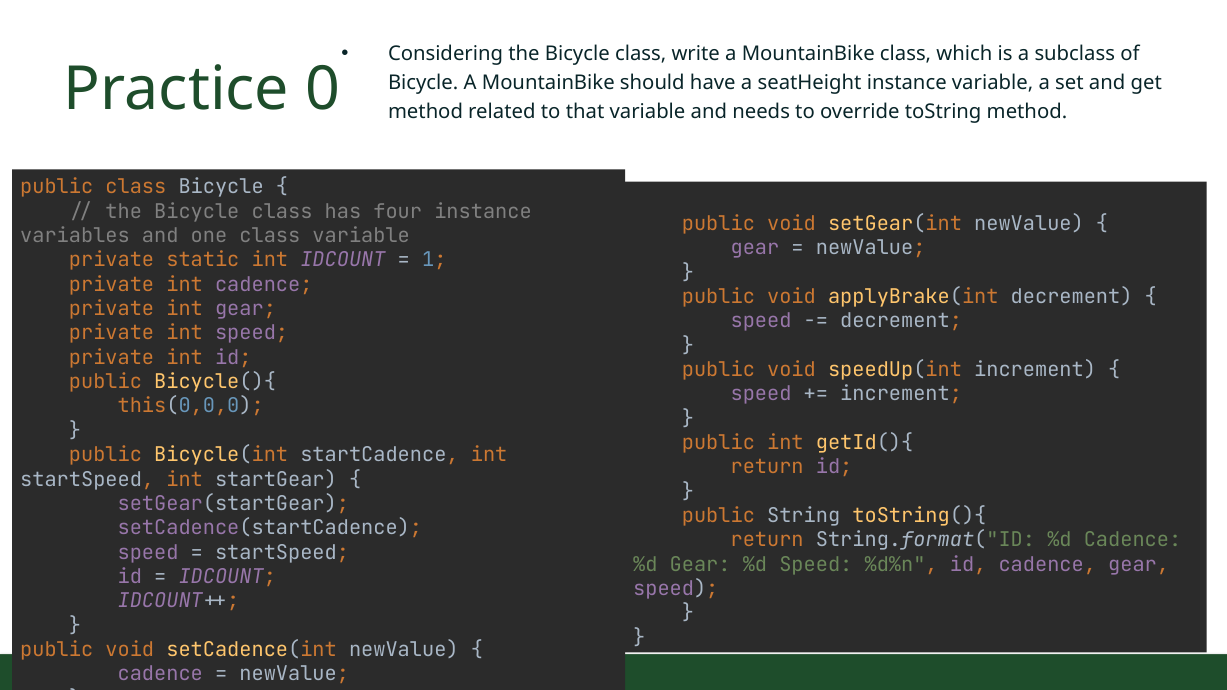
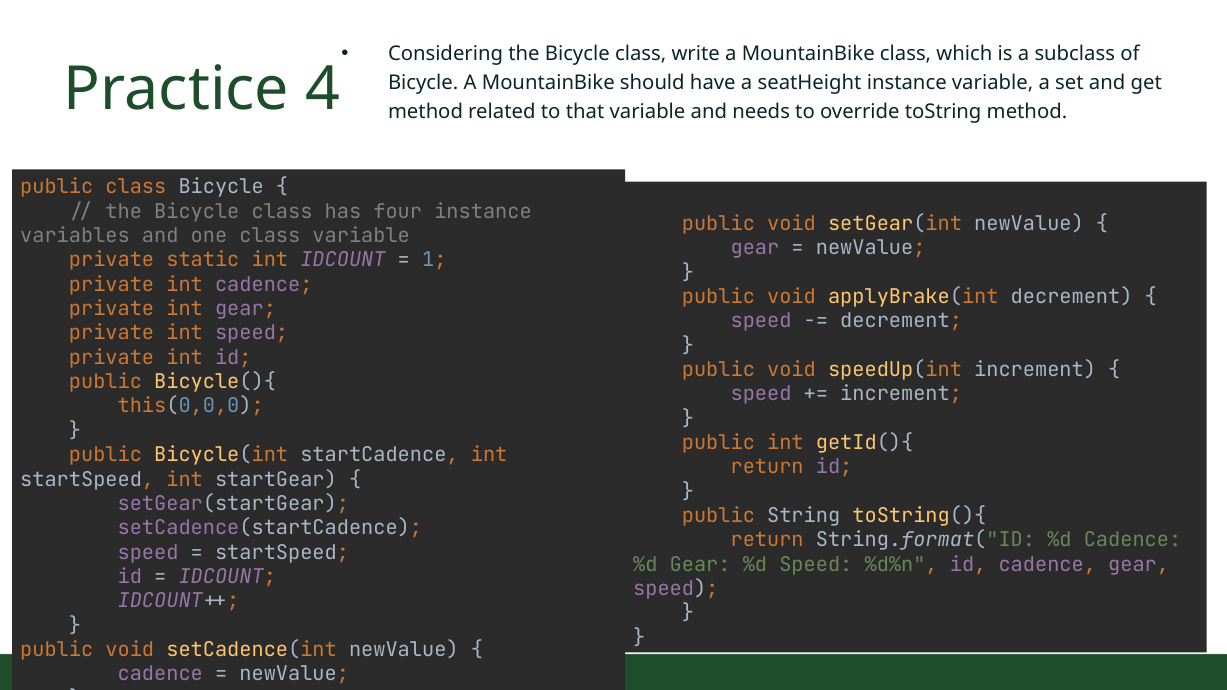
0: 0 -> 4 (322, 90)
